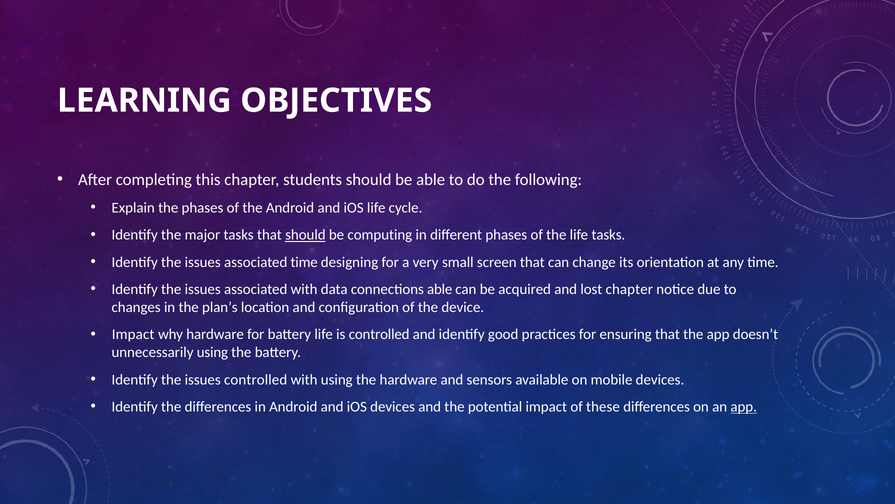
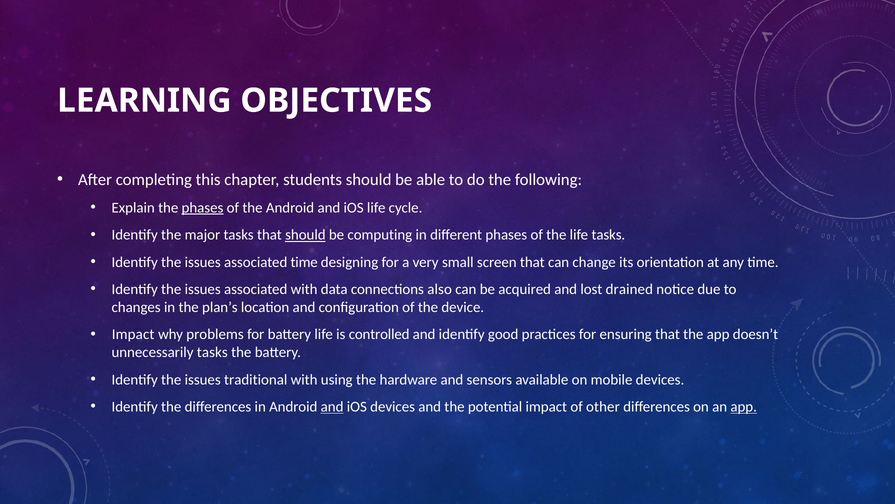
phases underline: none -> present (202, 207)
connections able: able -> also (440, 289)
lost chapter: chapter -> drained (629, 289)
why hardware: hardware -> problems (215, 334)
unnecessarily using: using -> tasks (212, 352)
issues controlled: controlled -> traditional (256, 379)
and underline: none -> present (332, 406)
these: these -> other (603, 406)
